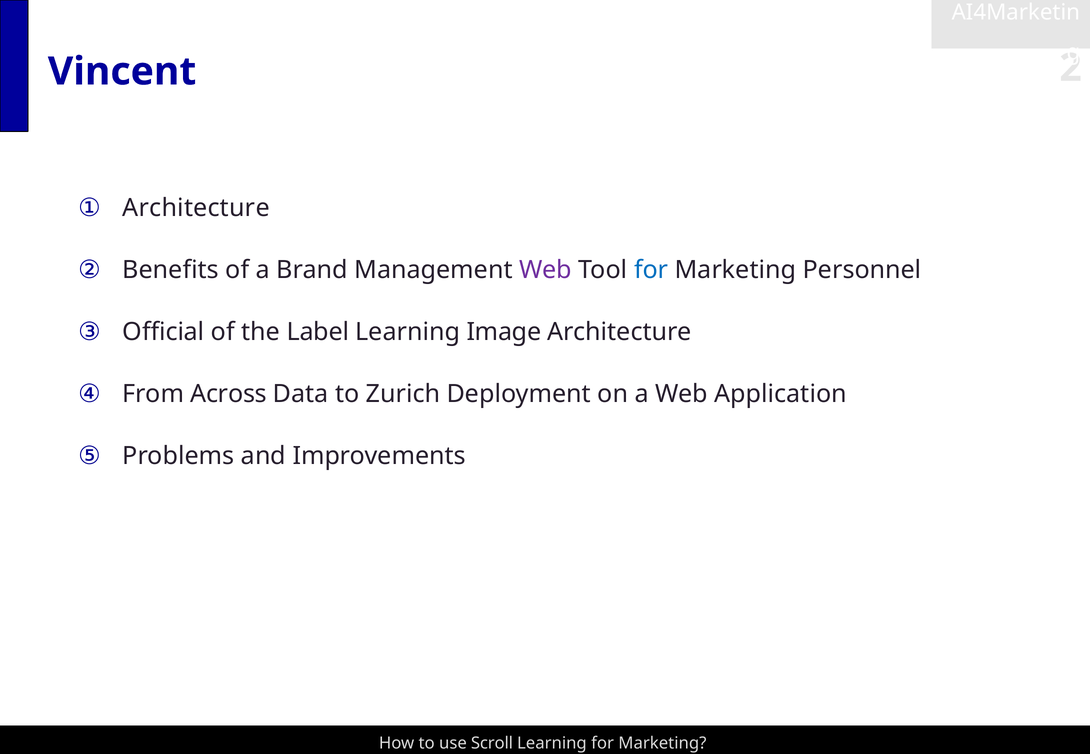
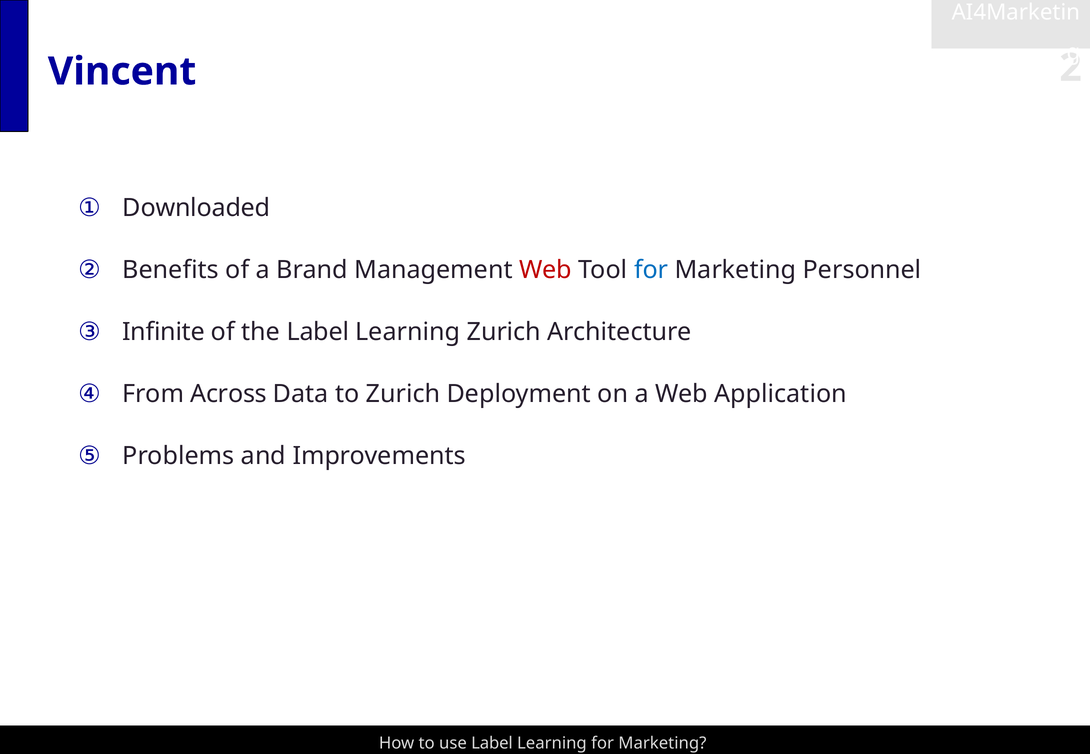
Architecture: Architecture -> Downloaded (196, 208)
Web colour: purple -> red (546, 270)
Official: Official -> Infinite (164, 332)
Learning Image: Image -> Zurich (504, 332)
use Scroll: Scroll -> Label (492, 744)
